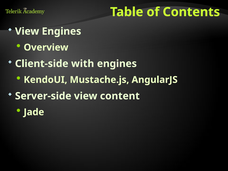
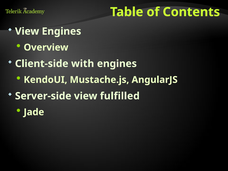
content: content -> fulfilled (120, 96)
